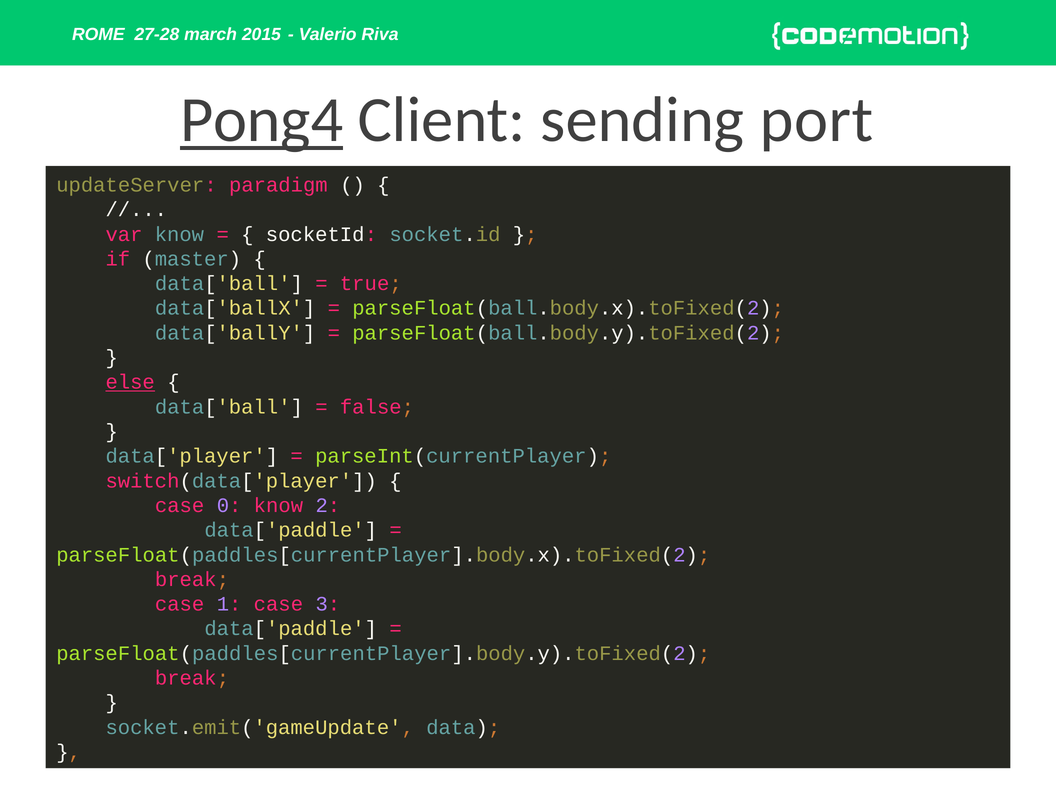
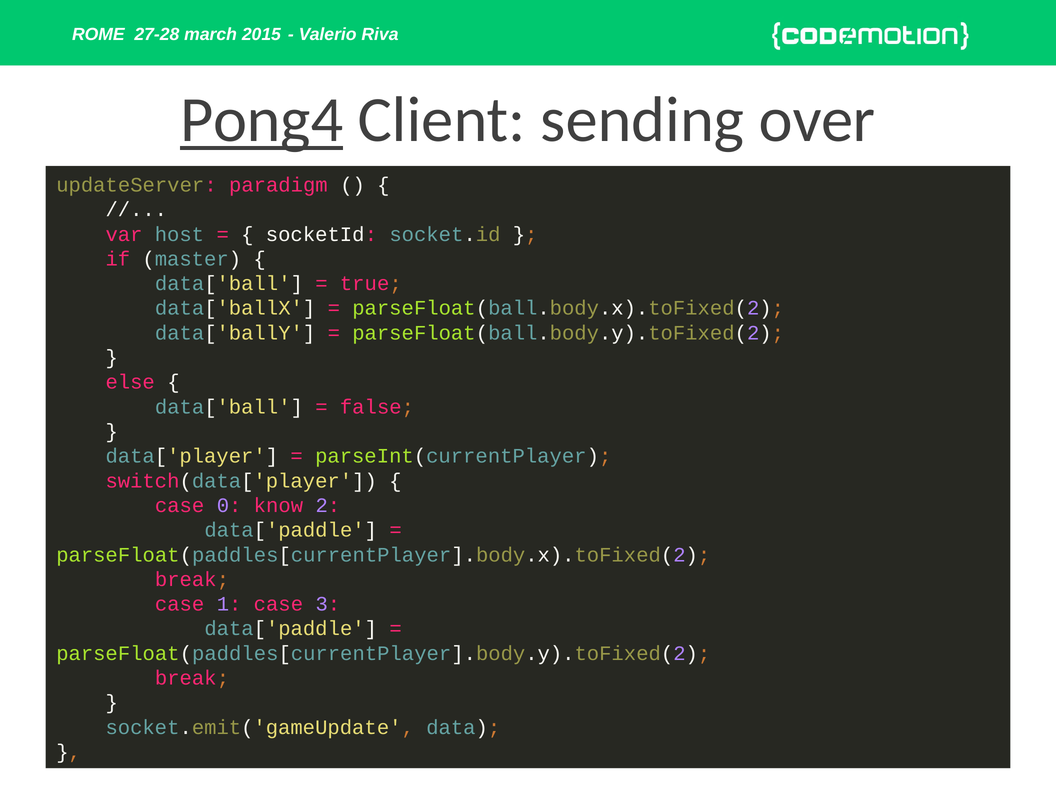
port: port -> over (817, 120)
var know: know -> host (179, 234)
else underline: present -> none (130, 382)
